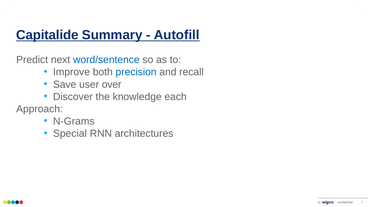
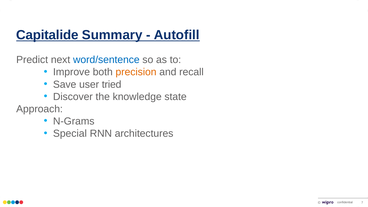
precision colour: blue -> orange (136, 72)
over: over -> tried (112, 84)
each: each -> state (176, 97)
